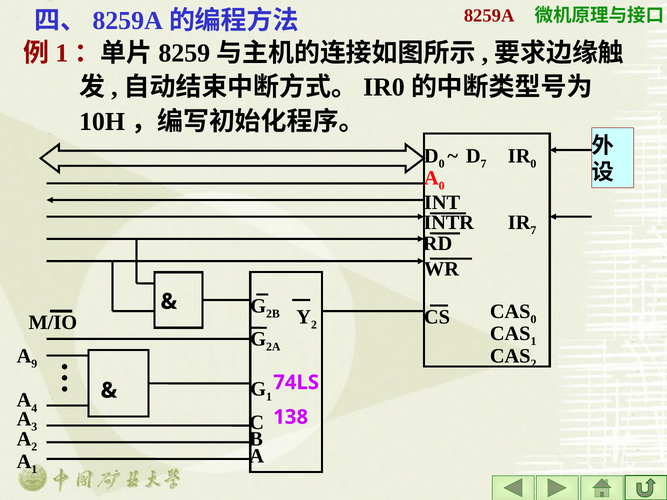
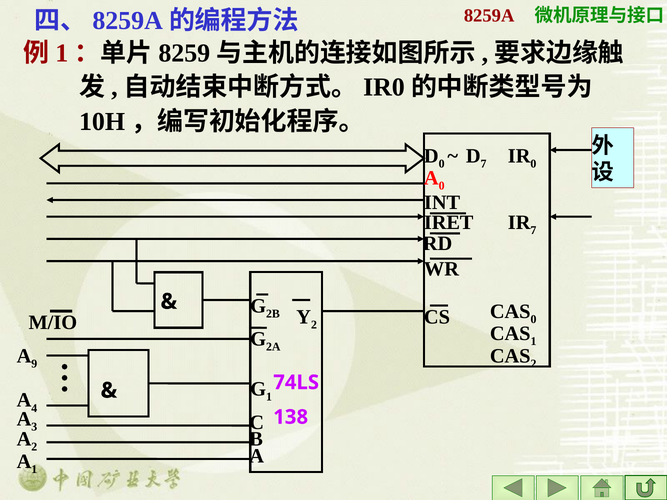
INTR: INTR -> IRET (449, 223)
